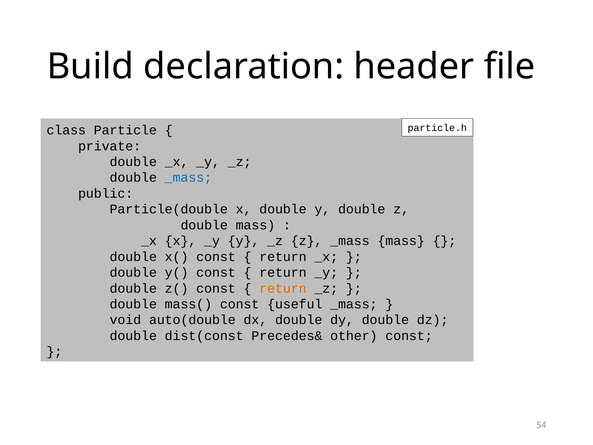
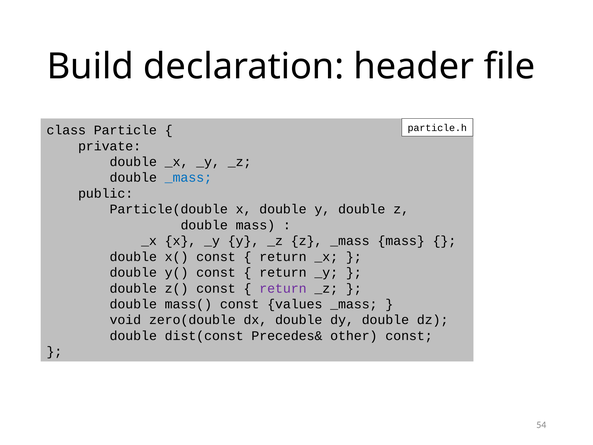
return colour: orange -> purple (283, 288)
useful: useful -> values (295, 304)
auto(double: auto(double -> zero(double (192, 320)
